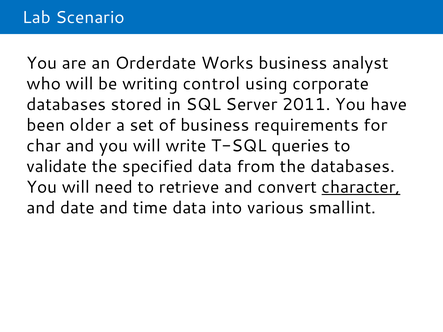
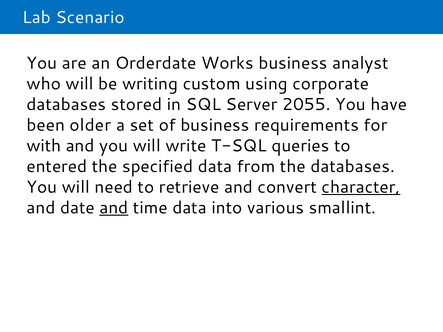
control: control -> custom (212, 84)
2011: 2011 -> 2055 (306, 105)
char: char -> with (44, 146)
validate: validate -> entered (57, 167)
and underline: none -> present (114, 208)
